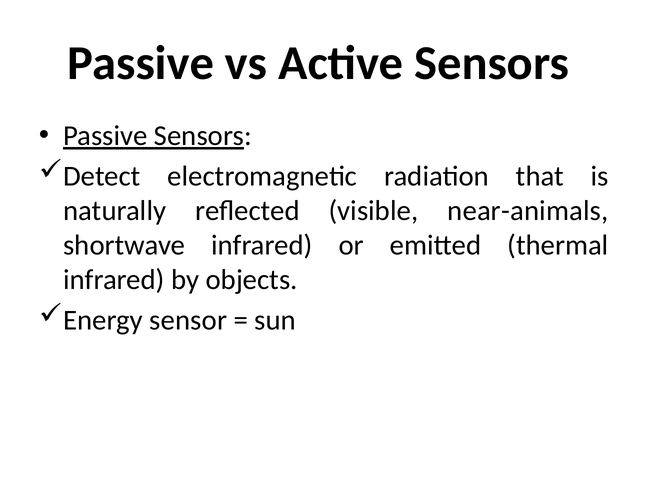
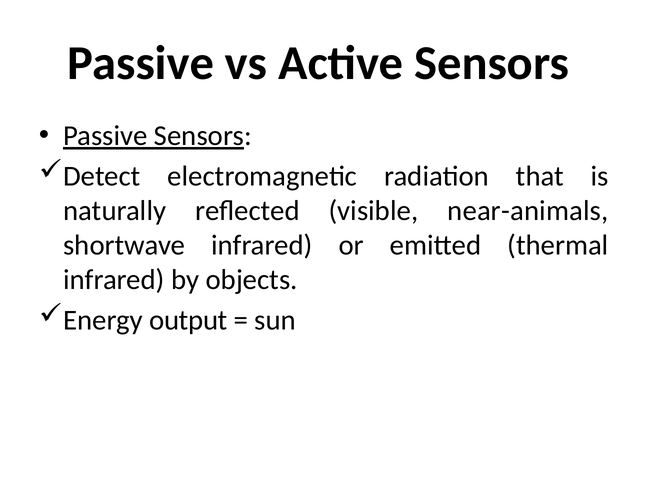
sensor: sensor -> output (188, 320)
